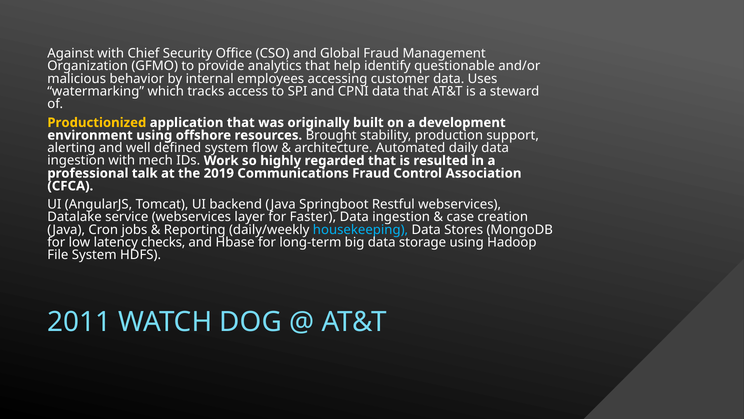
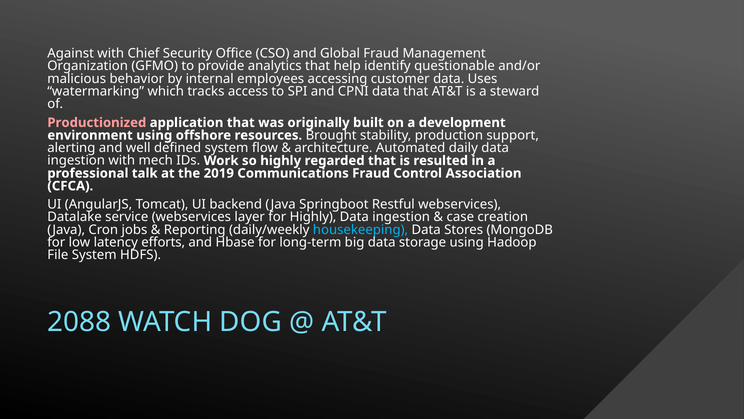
Productionized colour: yellow -> pink (97, 122)
for Faster: Faster -> Highly (313, 217)
checks: checks -> efforts (163, 242)
2011: 2011 -> 2088 (79, 322)
